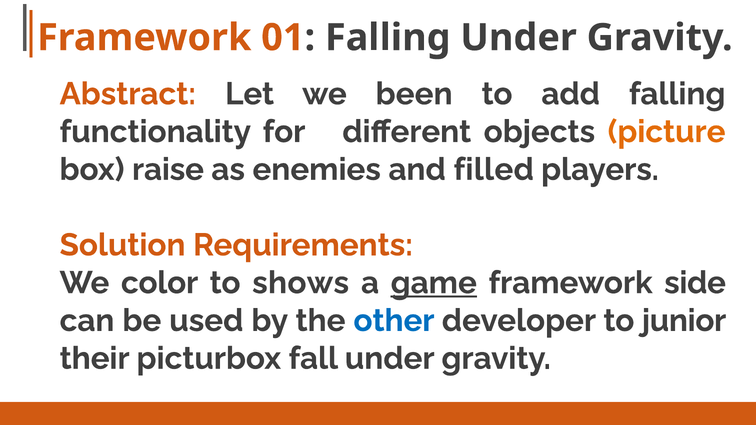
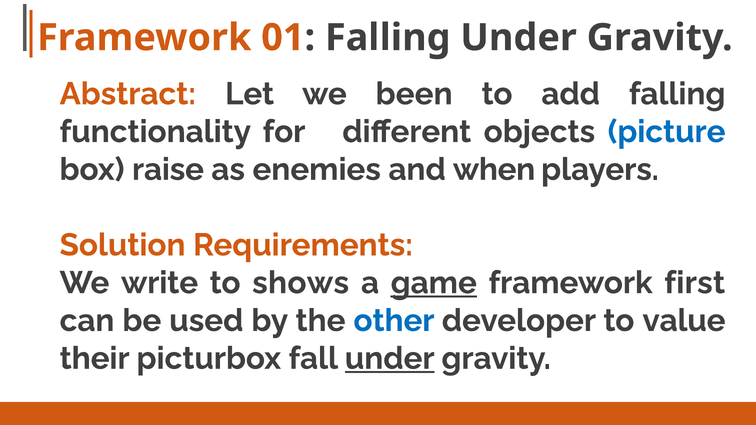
picture colour: orange -> blue (667, 132)
filled: filled -> when (494, 170)
color: color -> write (160, 283)
side: side -> first (695, 283)
junior: junior -> value (684, 321)
under underline: none -> present (390, 359)
